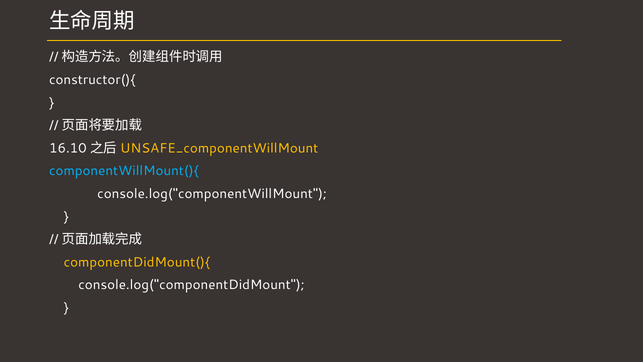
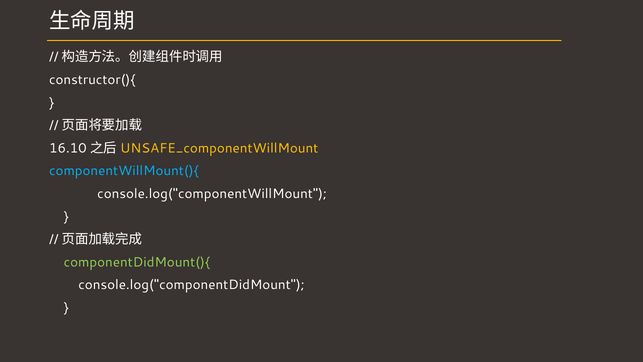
componentDidMount(){ colour: yellow -> light green (137, 262)
